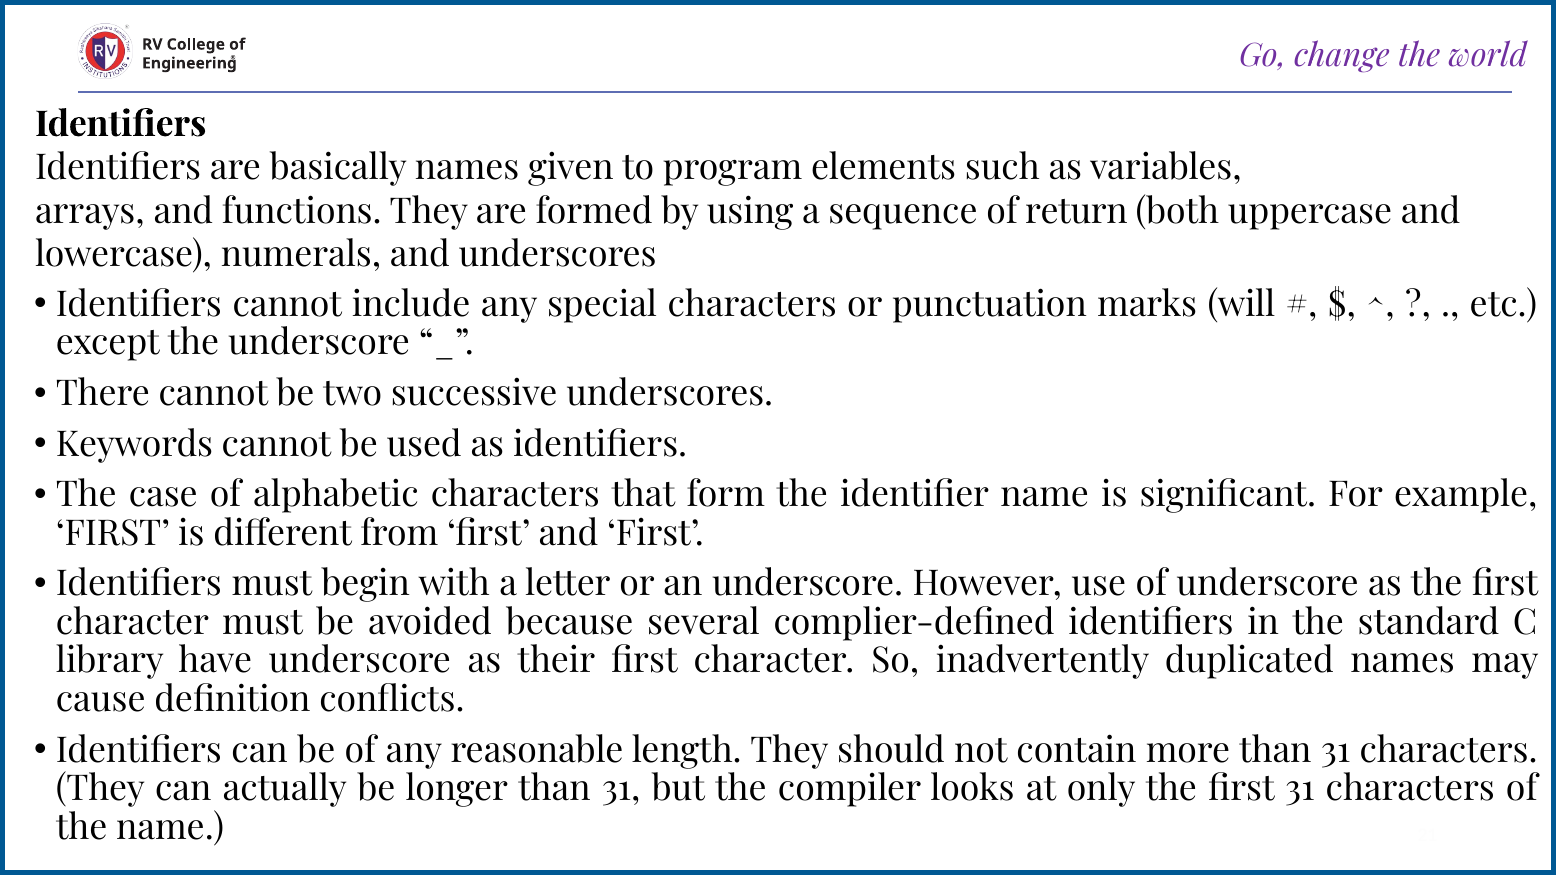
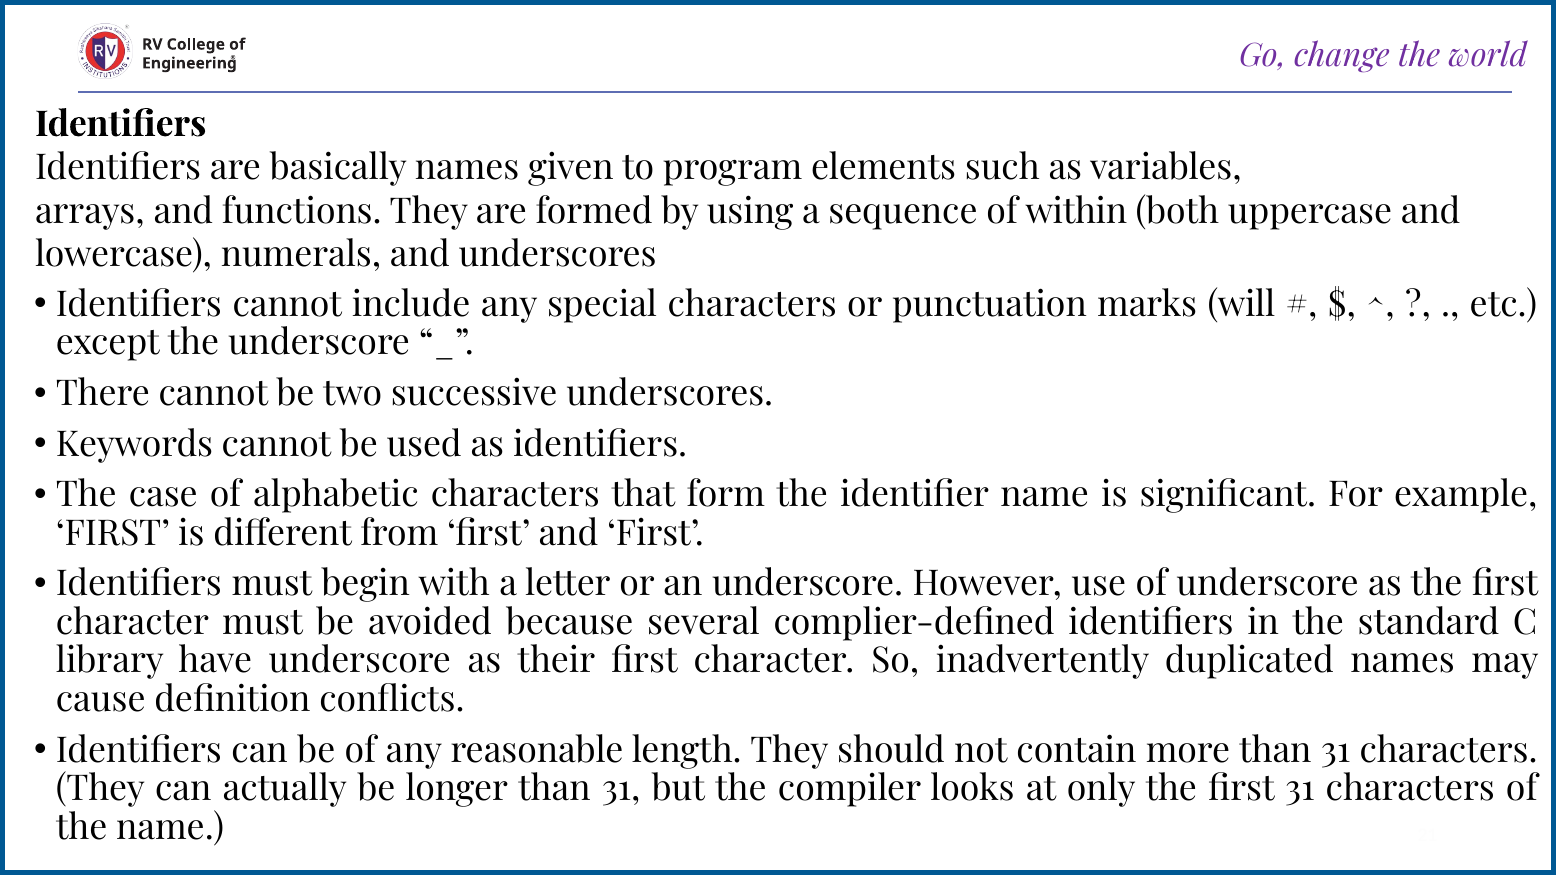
return: return -> within (1076, 212)
